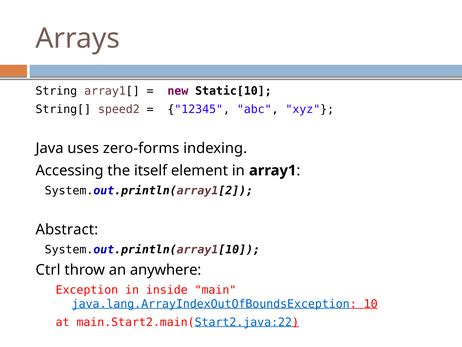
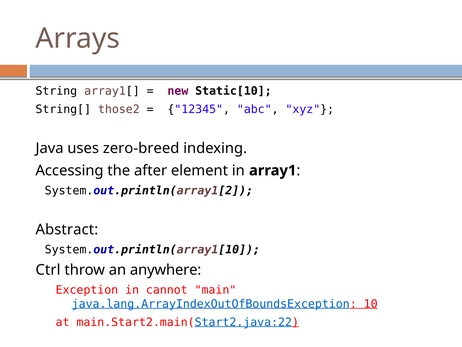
speed2: speed2 -> those2 (119, 109)
zero-forms: zero-forms -> zero-breed (141, 148)
itself: itself -> after (151, 170)
inside: inside -> cannot (167, 290)
